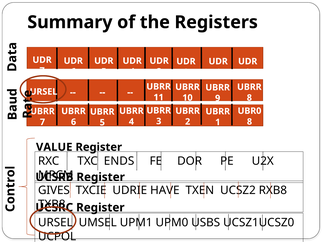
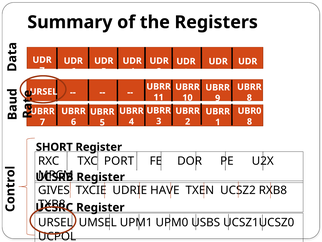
VALUE: VALUE -> SHORT (54, 147)
ENDS: ENDS -> PORT (119, 161)
